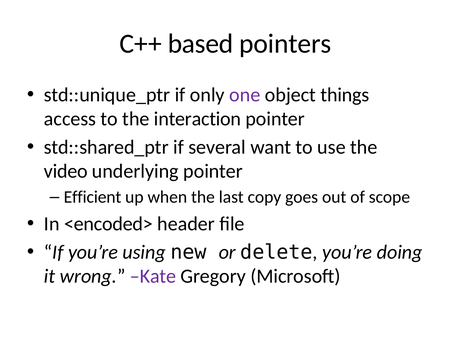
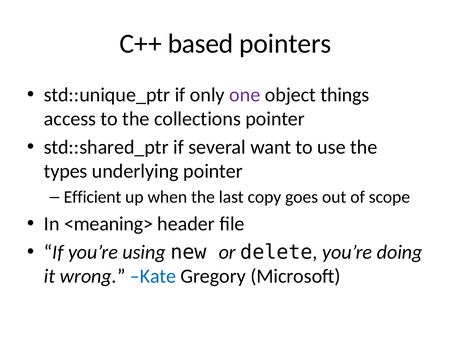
interaction: interaction -> collections (197, 119)
video: video -> types (66, 171)
<encoded>: <encoded> -> <meaning> (109, 223)
Kate colour: purple -> blue (153, 276)
